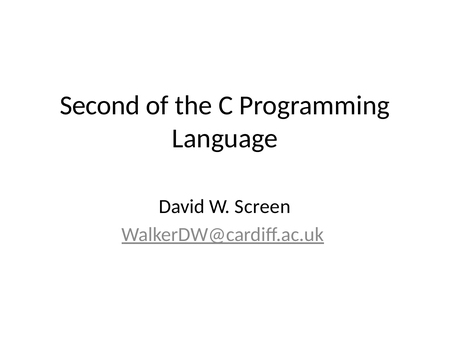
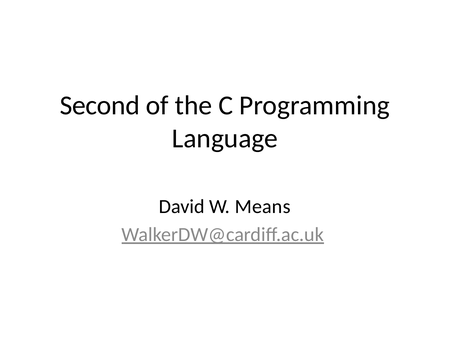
Screen: Screen -> Means (263, 207)
